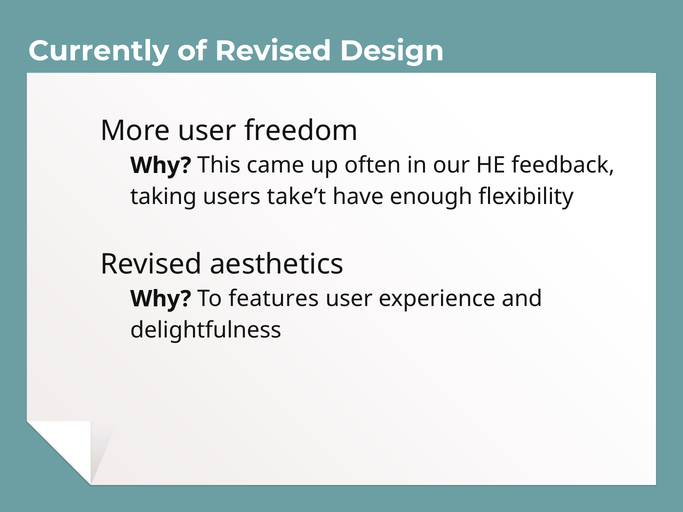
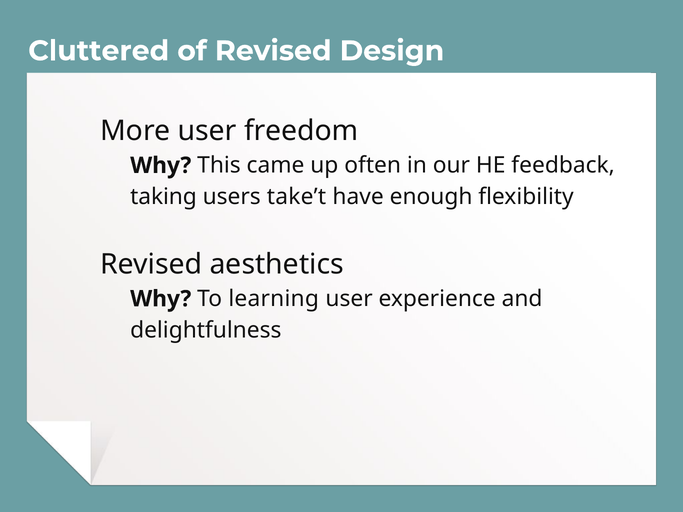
Currently: Currently -> Cluttered (99, 51)
features: features -> learning (274, 299)
